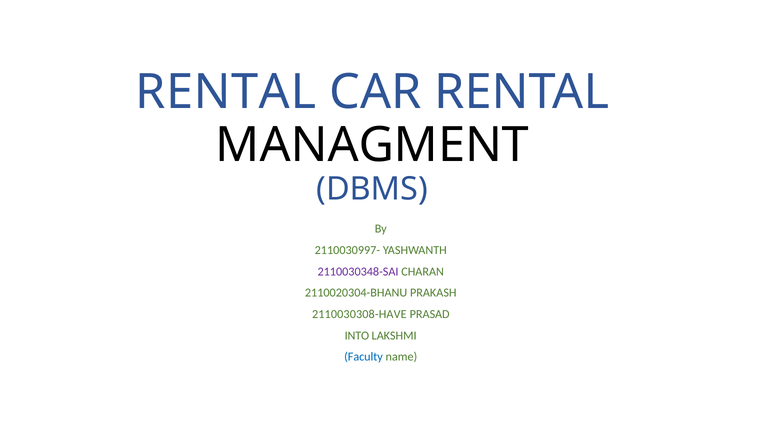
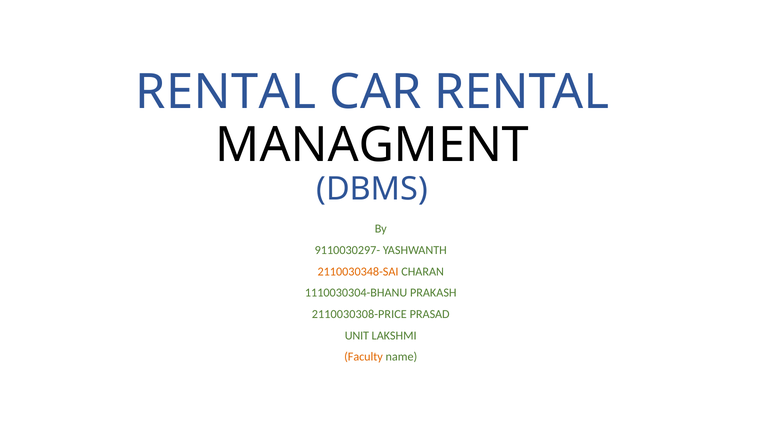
2110030997-: 2110030997- -> 9110030297- (347, 250)
2110030348-SAI colour: purple -> orange (358, 271)
2110020304-BHANU: 2110020304-BHANU -> 1110030304-BHANU (356, 293)
2110030308-HAVE: 2110030308-HAVE -> 2110030308-PRICE (359, 314)
INTO: INTO -> UNIT (357, 335)
Faculty colour: blue -> orange (364, 357)
